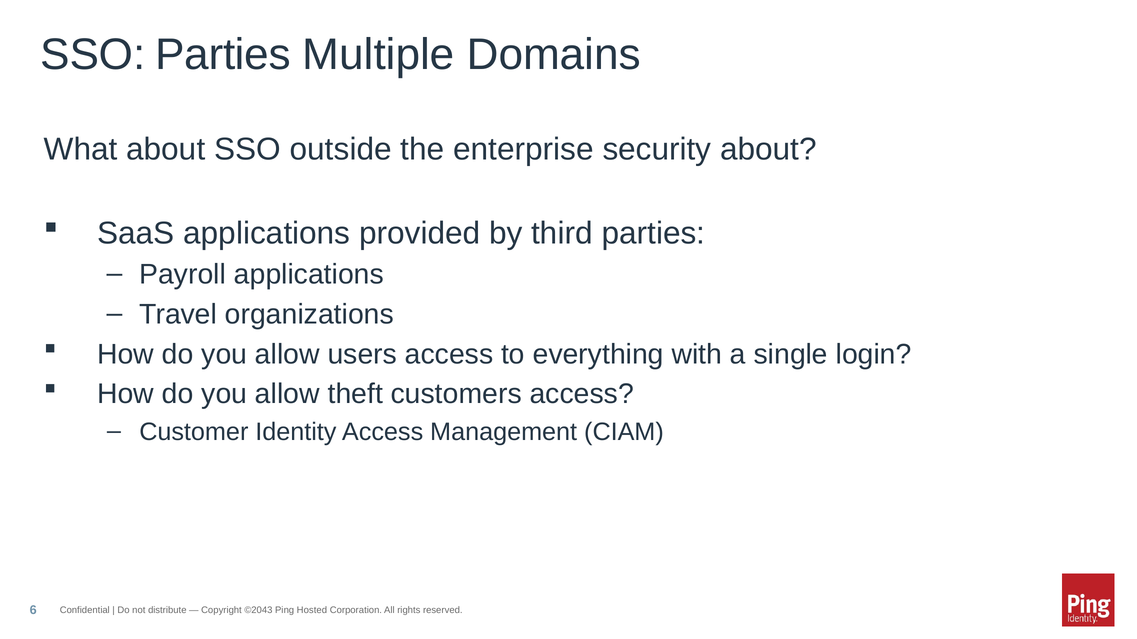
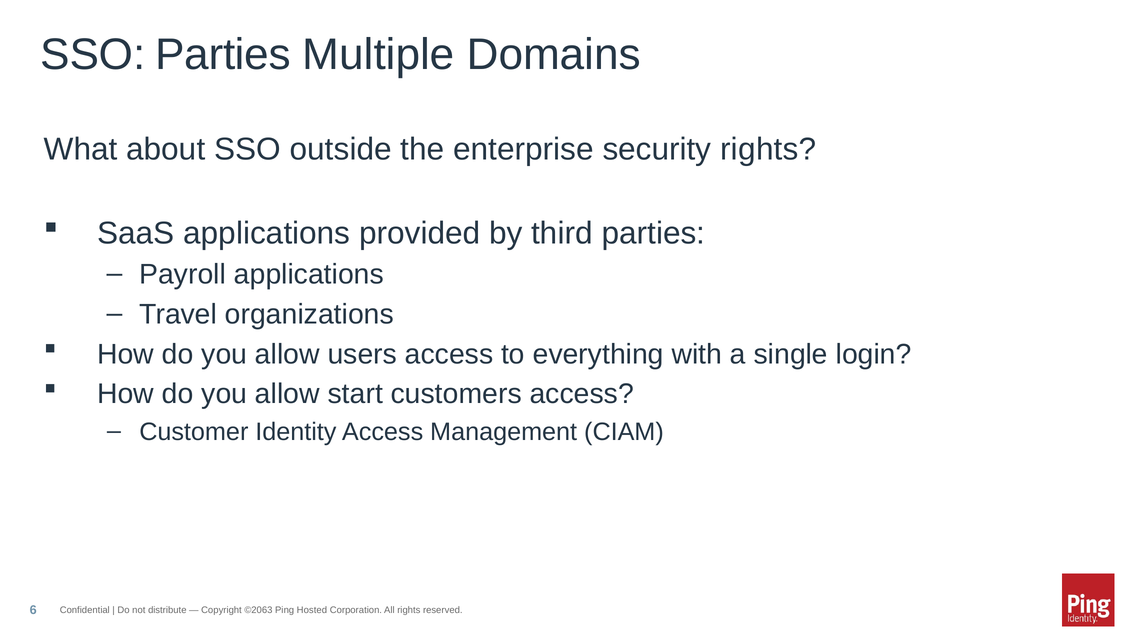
security about: about -> rights (768, 149)
theft: theft -> start (355, 394)
©2043: ©2043 -> ©2063 (258, 610)
